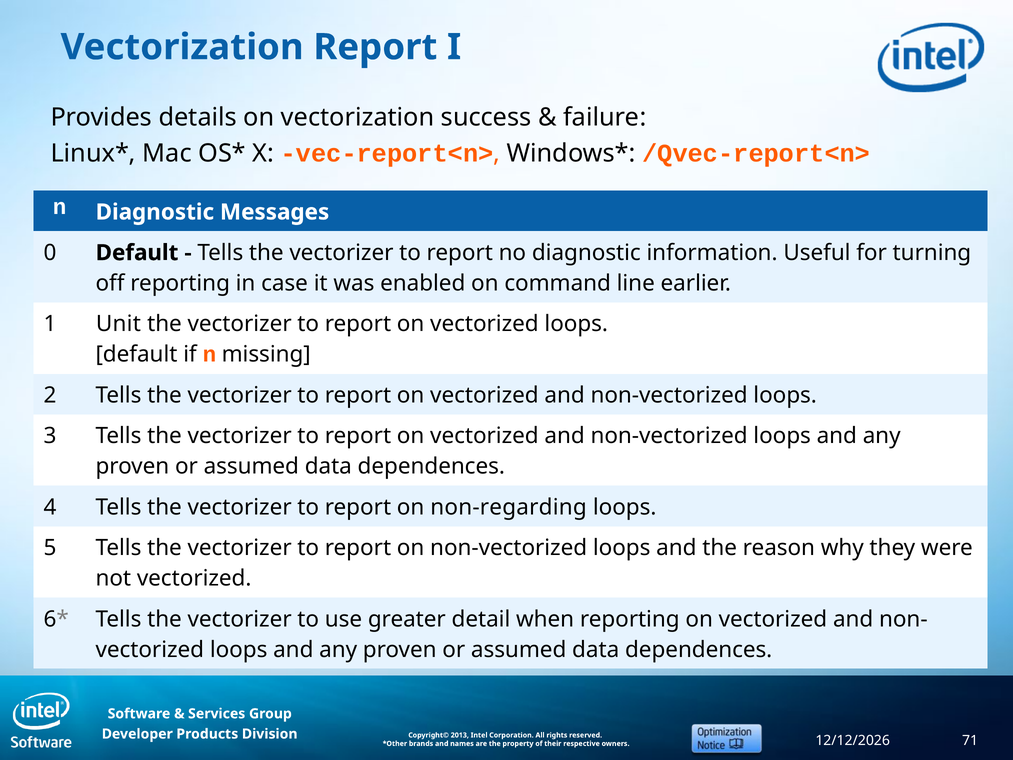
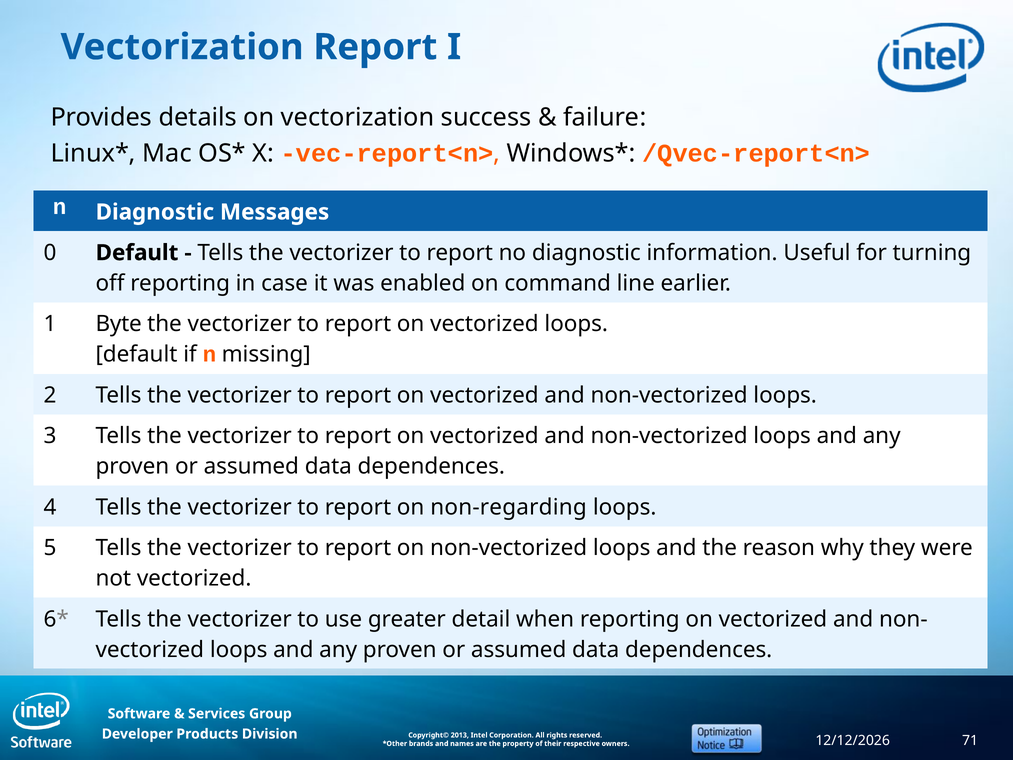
Unit: Unit -> Byte (119, 324)
